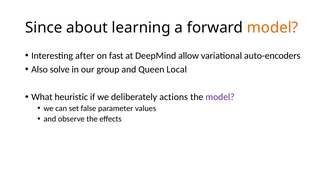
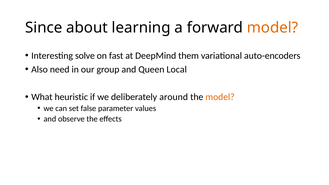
after: after -> solve (85, 56)
allow: allow -> them (189, 56)
solve: solve -> need (60, 69)
actions: actions -> around (174, 97)
model colour: purple -> orange (220, 97)
